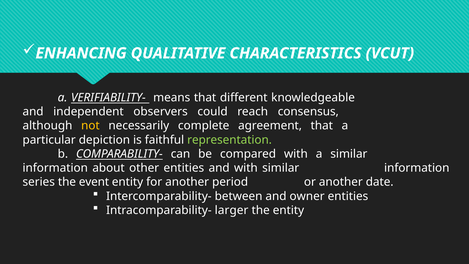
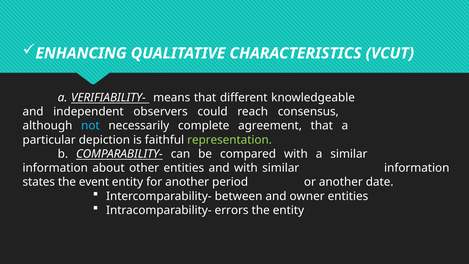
not colour: yellow -> light blue (90, 126)
series: series -> states (39, 182)
larger: larger -> errors (232, 210)
